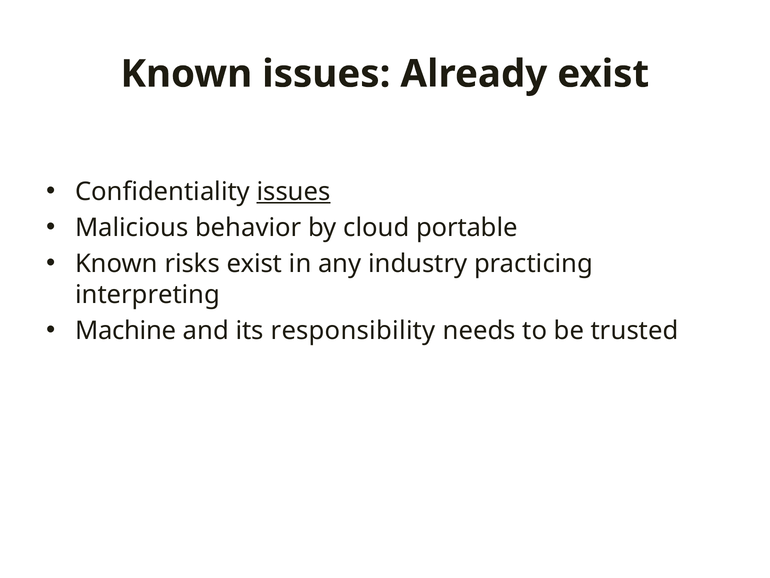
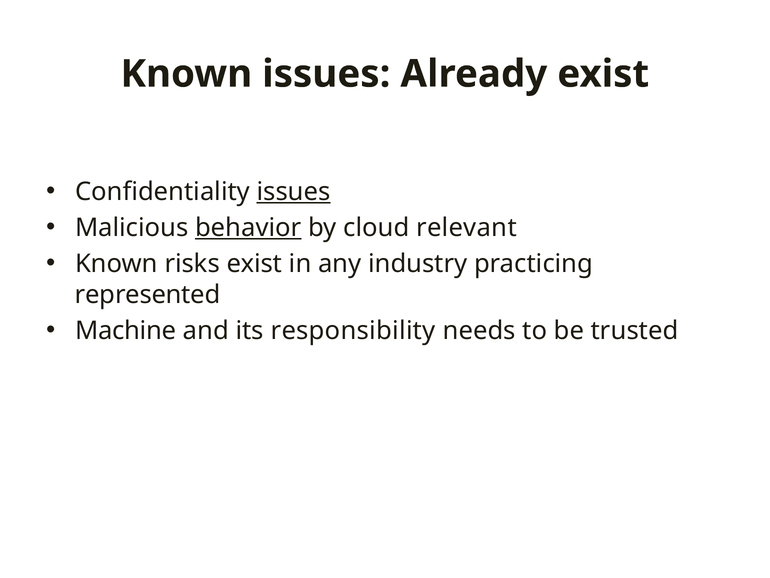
behavior underline: none -> present (248, 228)
portable: portable -> relevant (467, 228)
interpreting: interpreting -> represented (148, 294)
